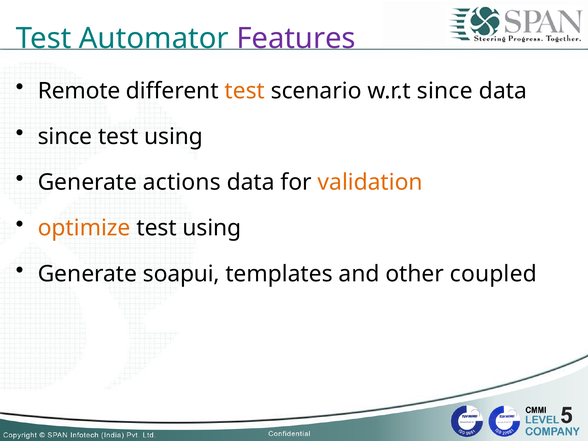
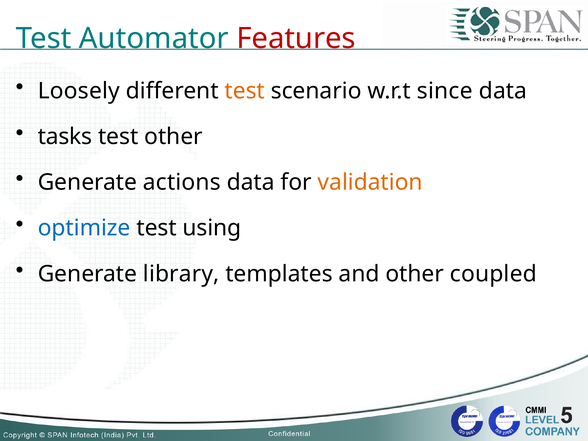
Features colour: purple -> red (296, 38)
Remote: Remote -> Loosely (79, 91)
since: since -> tasks (65, 137)
using: using -> other (173, 137)
optimize colour: orange -> blue (84, 228)
soapui: soapui -> library (181, 274)
